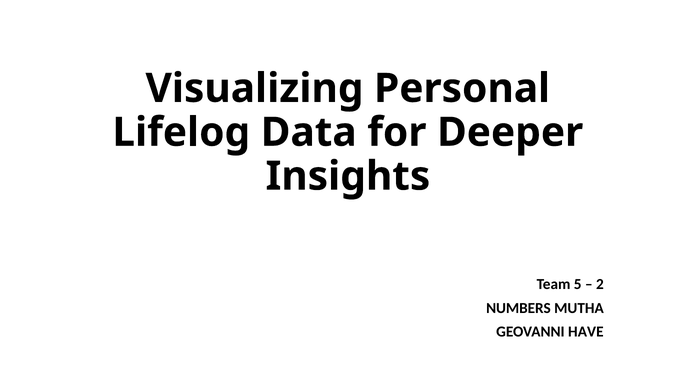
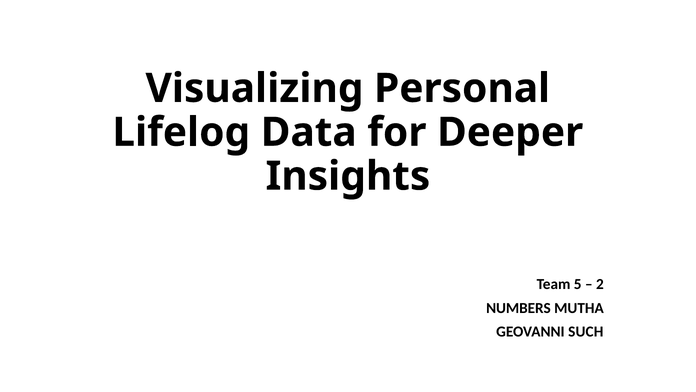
HAVE: HAVE -> SUCH (586, 331)
